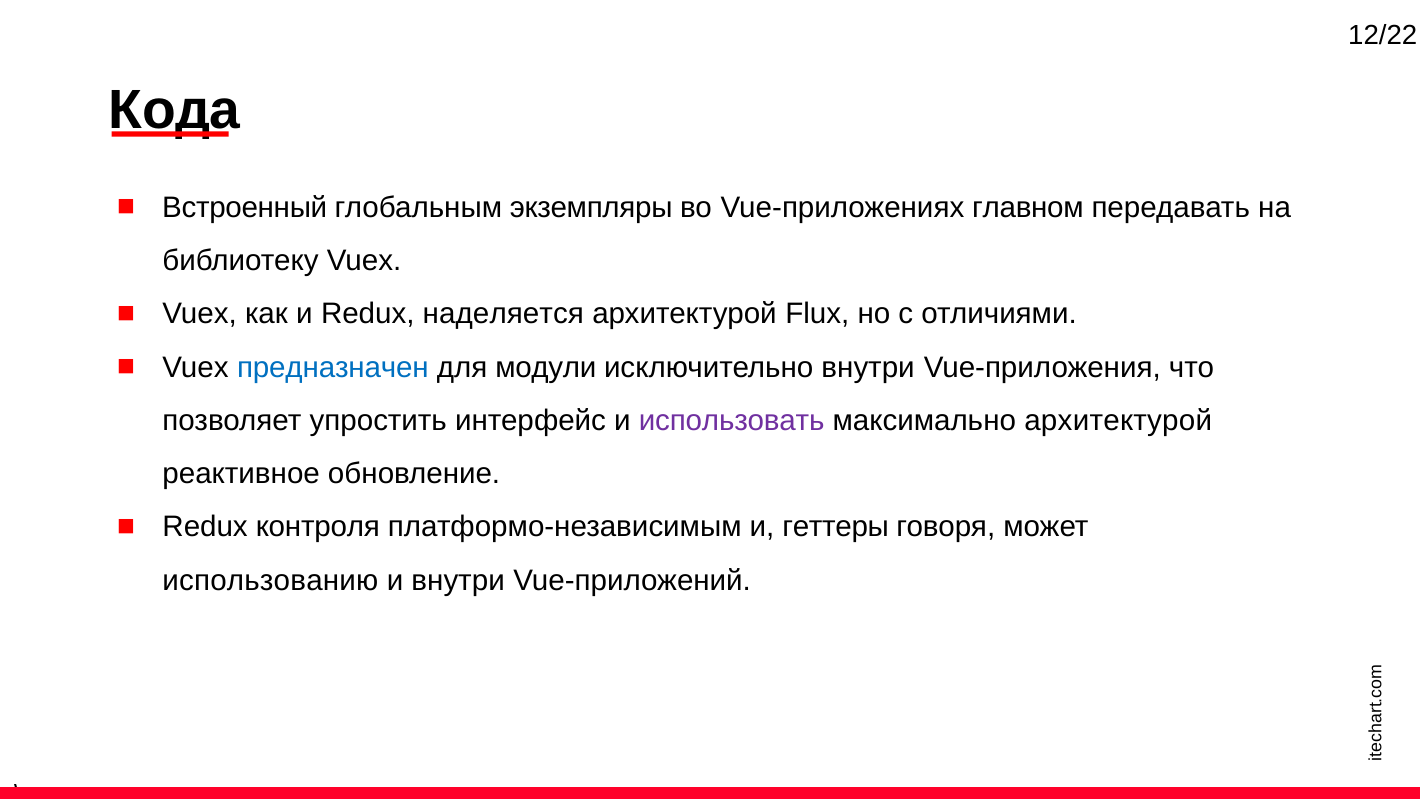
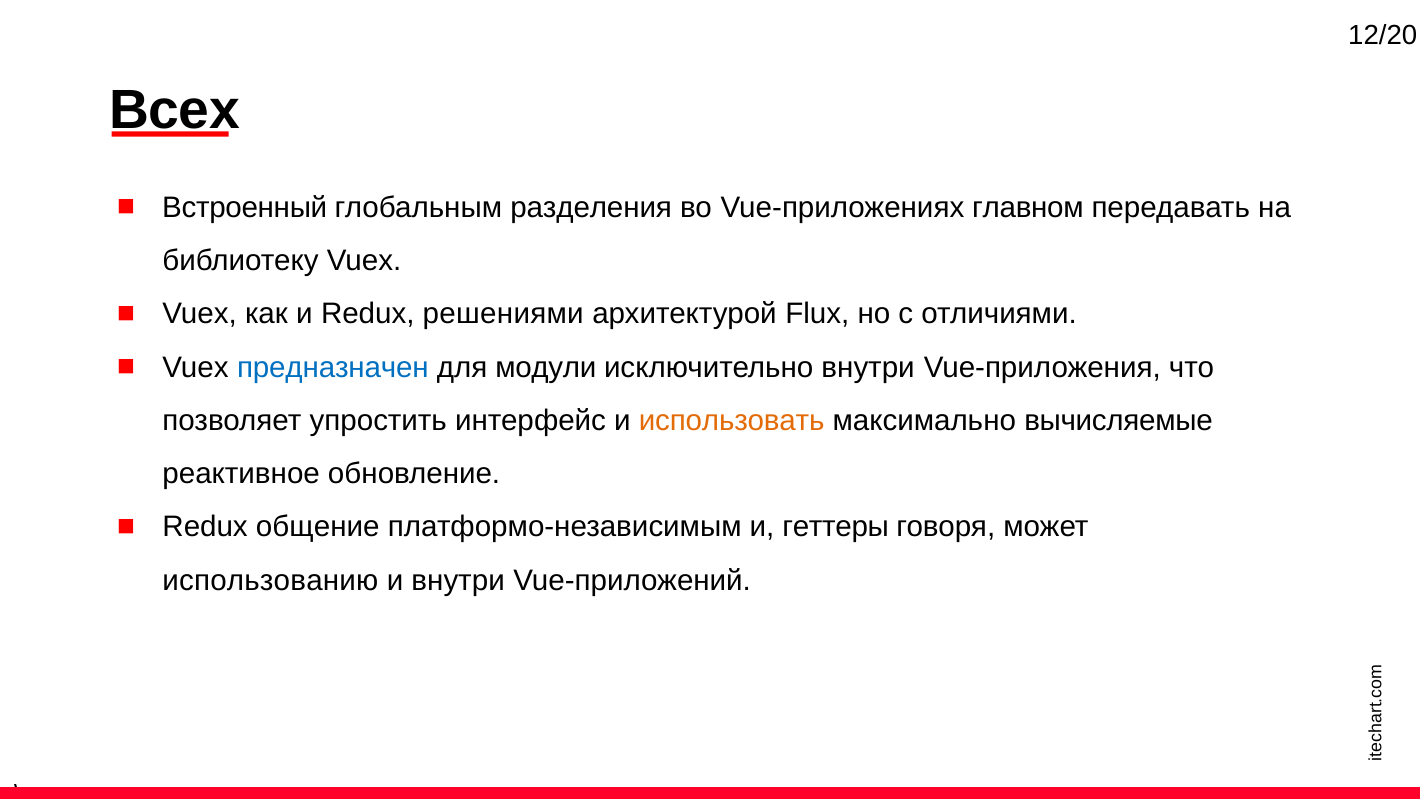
12/22: 12/22 -> 12/20 (1383, 36)
Кода: Кода -> Всех (175, 110)
экземпляры: экземпляры -> разделения (591, 208)
наделяется: наделяется -> решениями (503, 314)
использовать colour: purple -> orange (732, 420)
максимально архитектурой: архитектурой -> вычисляемые (1118, 420)
контроля: контроля -> общение (318, 527)
